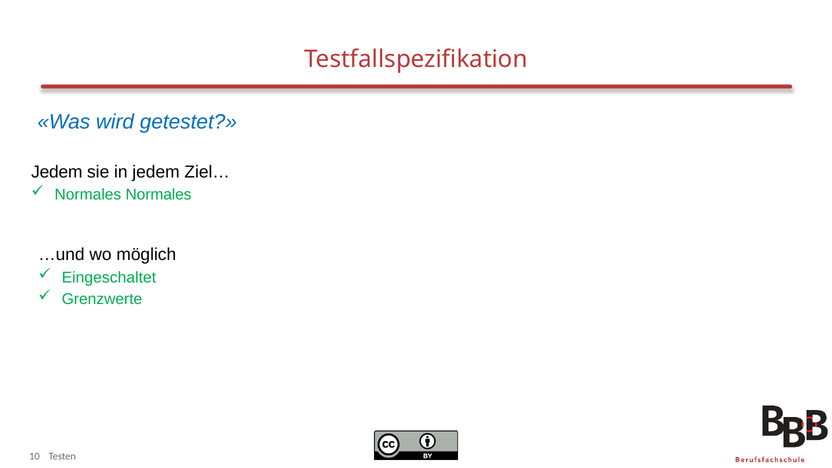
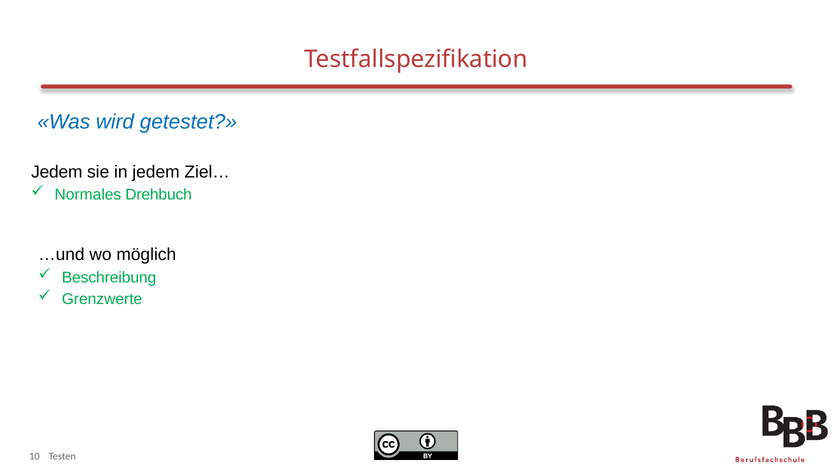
Normales Normales: Normales -> Drehbuch (159, 195)
Eingeschaltet: Eingeschaltet -> Beschreibung (109, 277)
